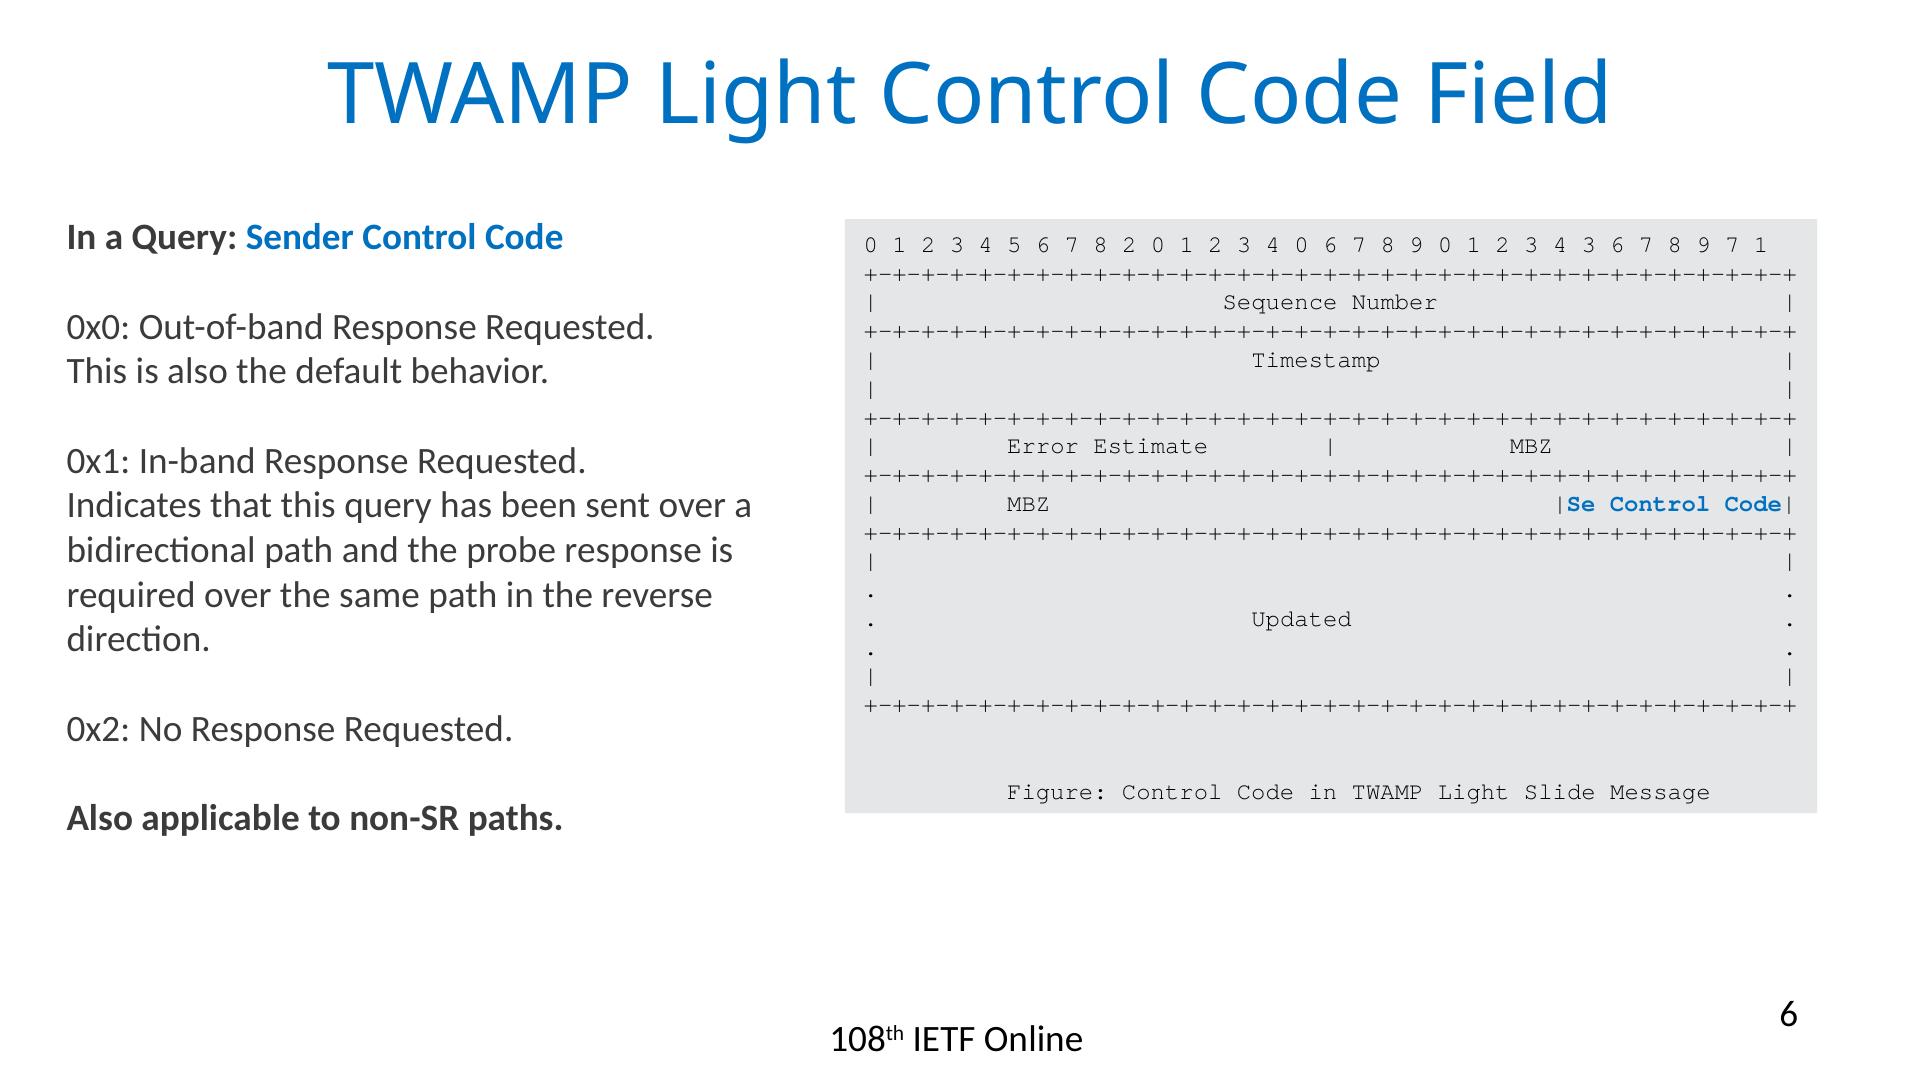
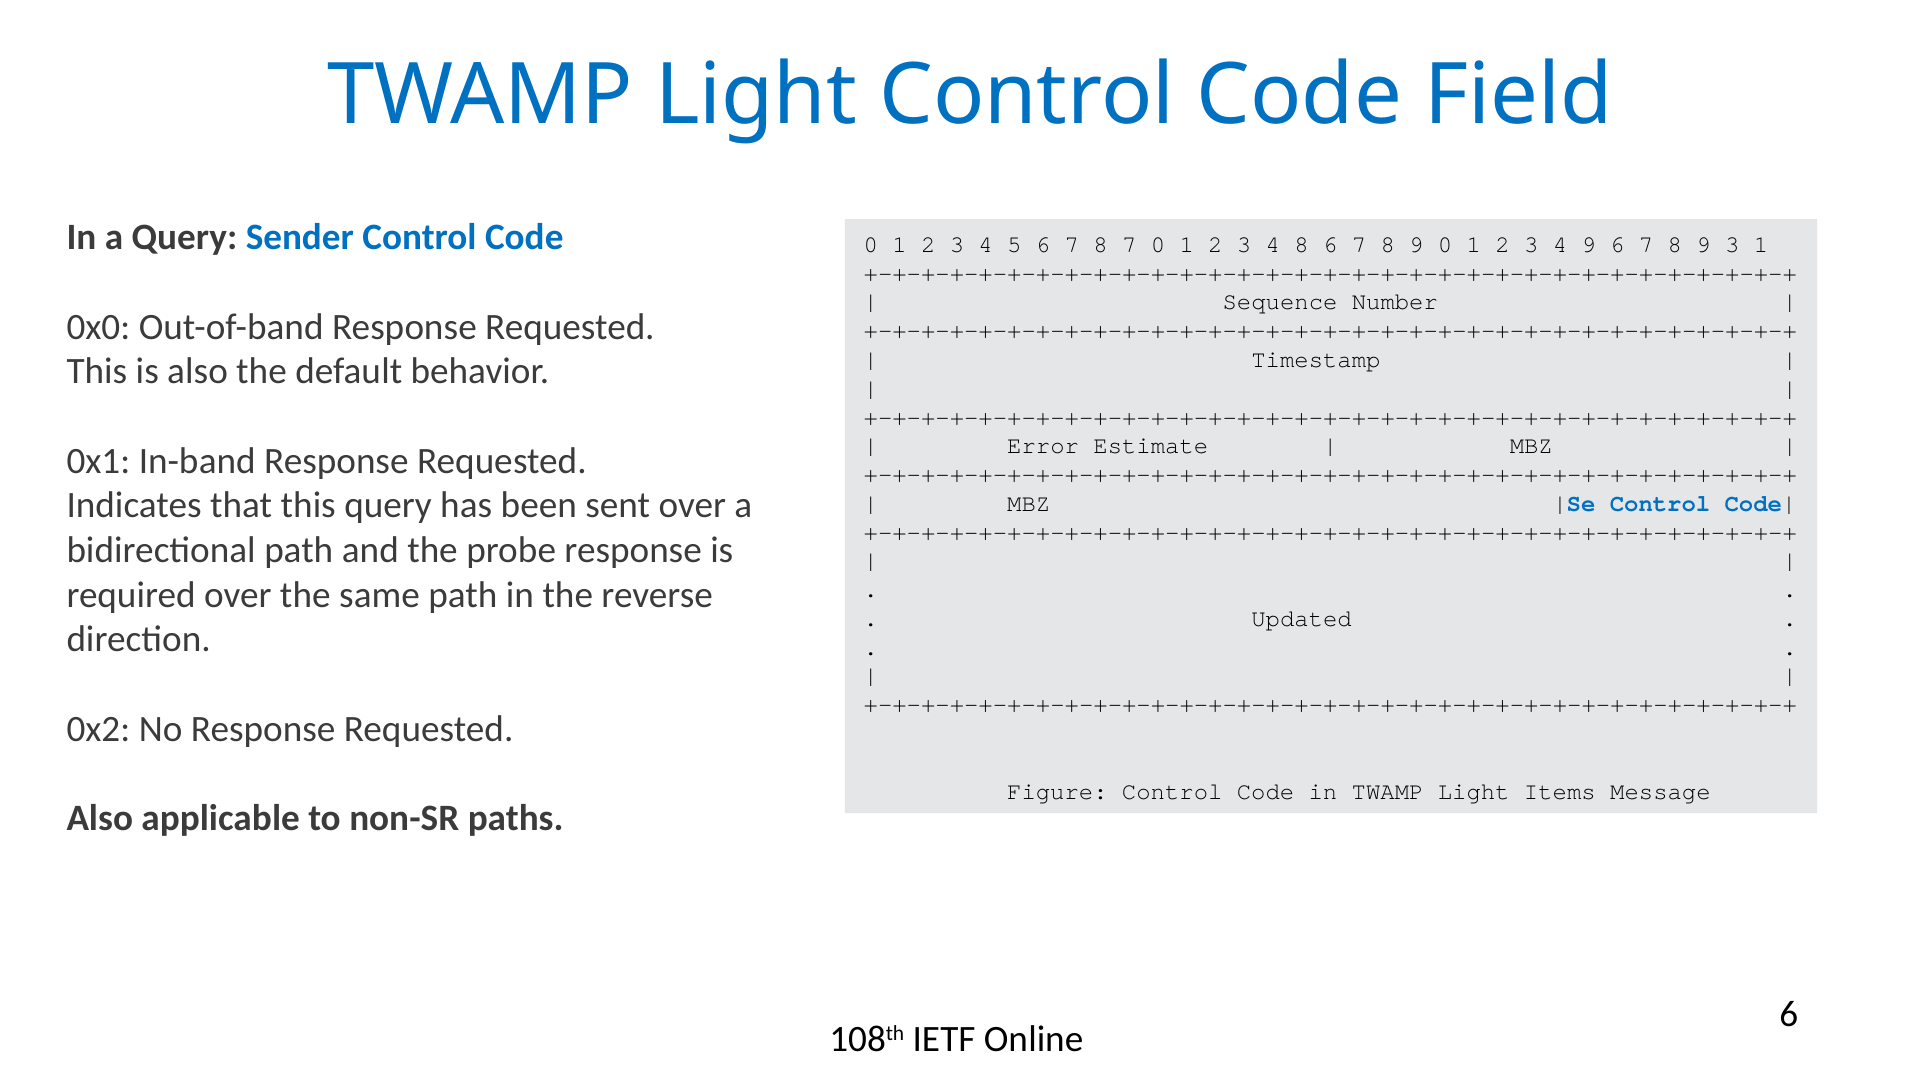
8 2: 2 -> 7 (1129, 245)
4 0: 0 -> 8 (1302, 245)
4 3: 3 -> 9 (1589, 245)
9 7: 7 -> 3 (1732, 245)
Slide: Slide -> Items (1560, 791)
